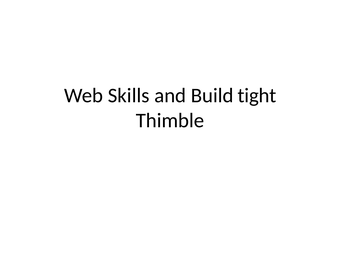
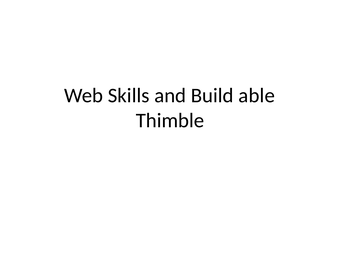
tight: tight -> able (257, 96)
